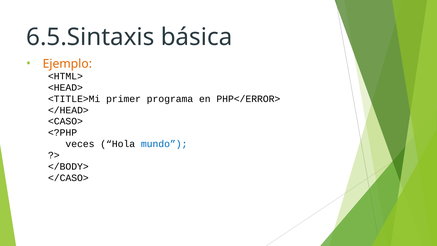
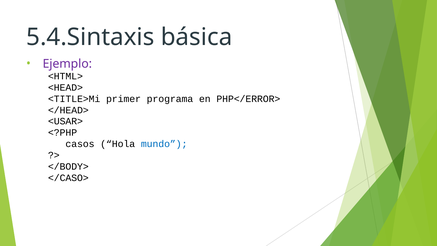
6.5.Sintaxis: 6.5.Sintaxis -> 5.4.Sintaxis (90, 37)
Ejemplo colour: orange -> purple (67, 64)
<CASO>: <CASO> -> <USAR> (65, 121)
veces: veces -> casos (80, 144)
